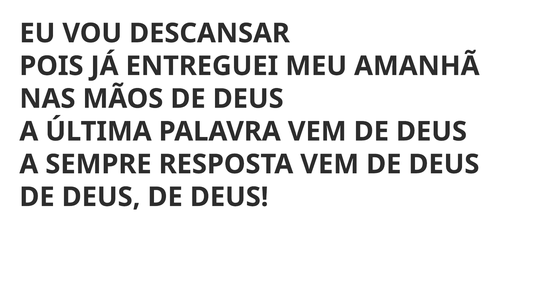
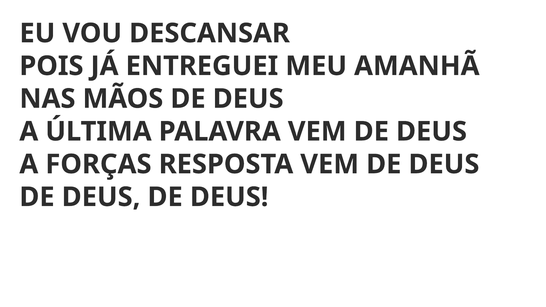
SEMPRE: SEMPRE -> FORÇAS (98, 164)
